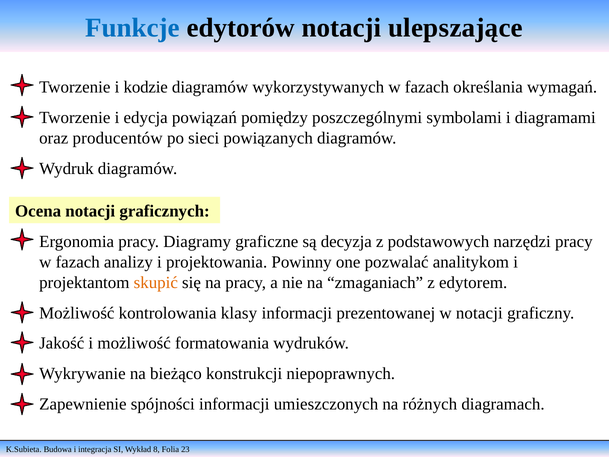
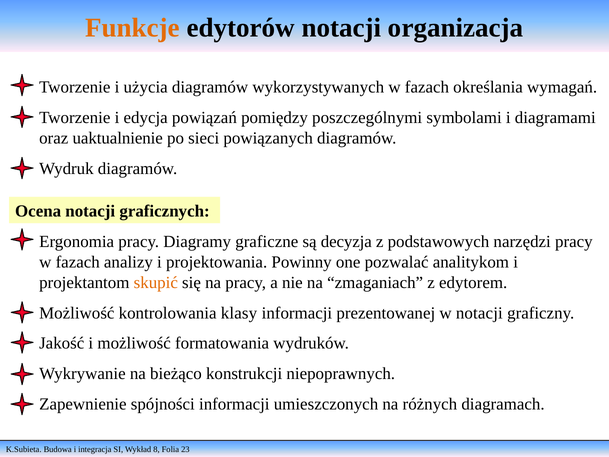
Funkcje colour: blue -> orange (132, 28)
ulepszające: ulepszające -> organizacja (456, 28)
kodzie: kodzie -> użycia (146, 87)
producentów: producentów -> uaktualnienie (118, 138)
